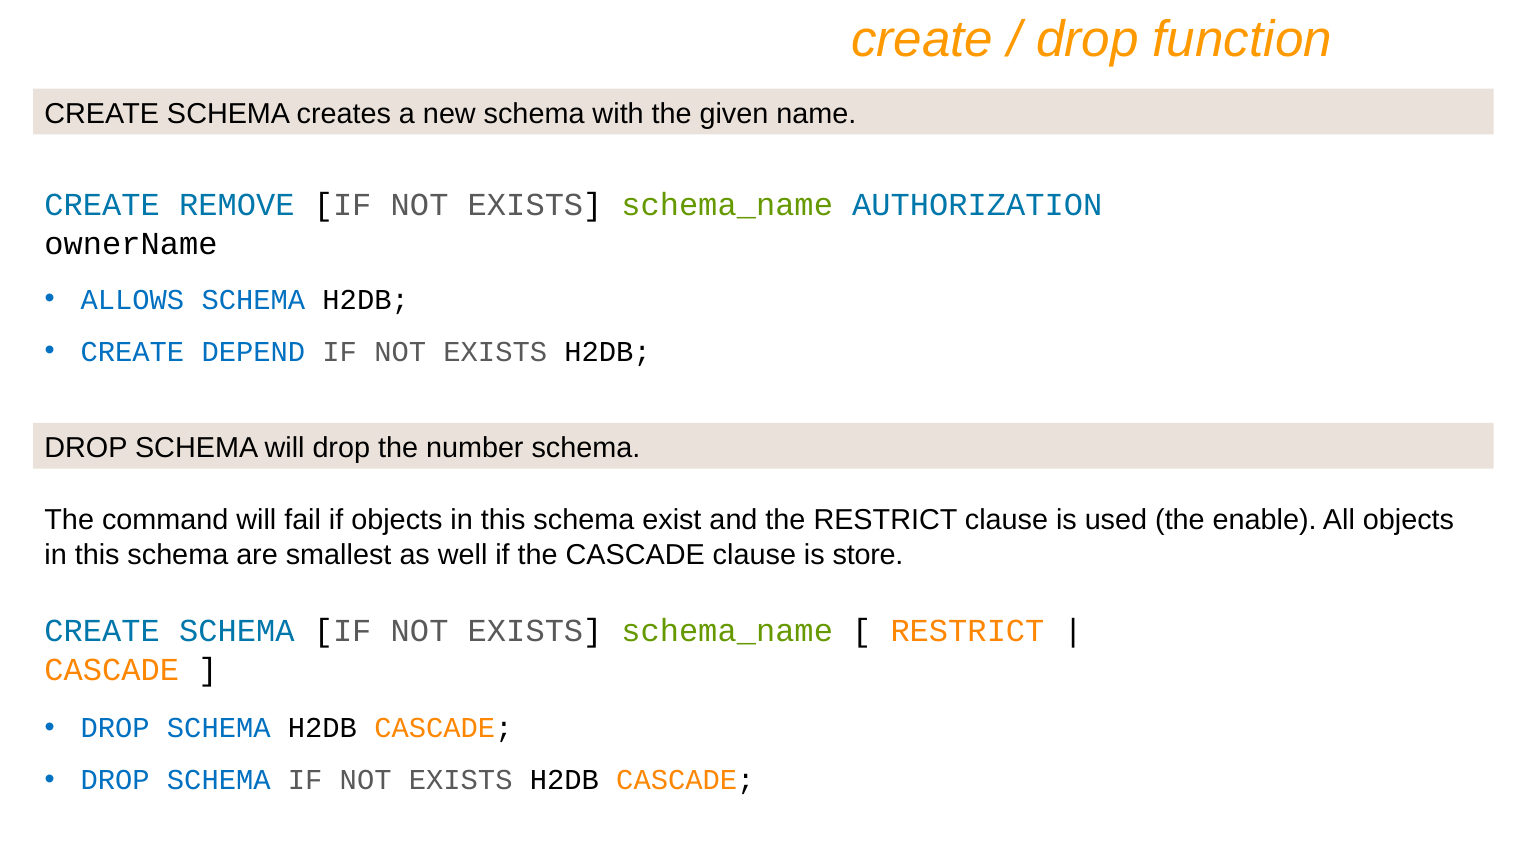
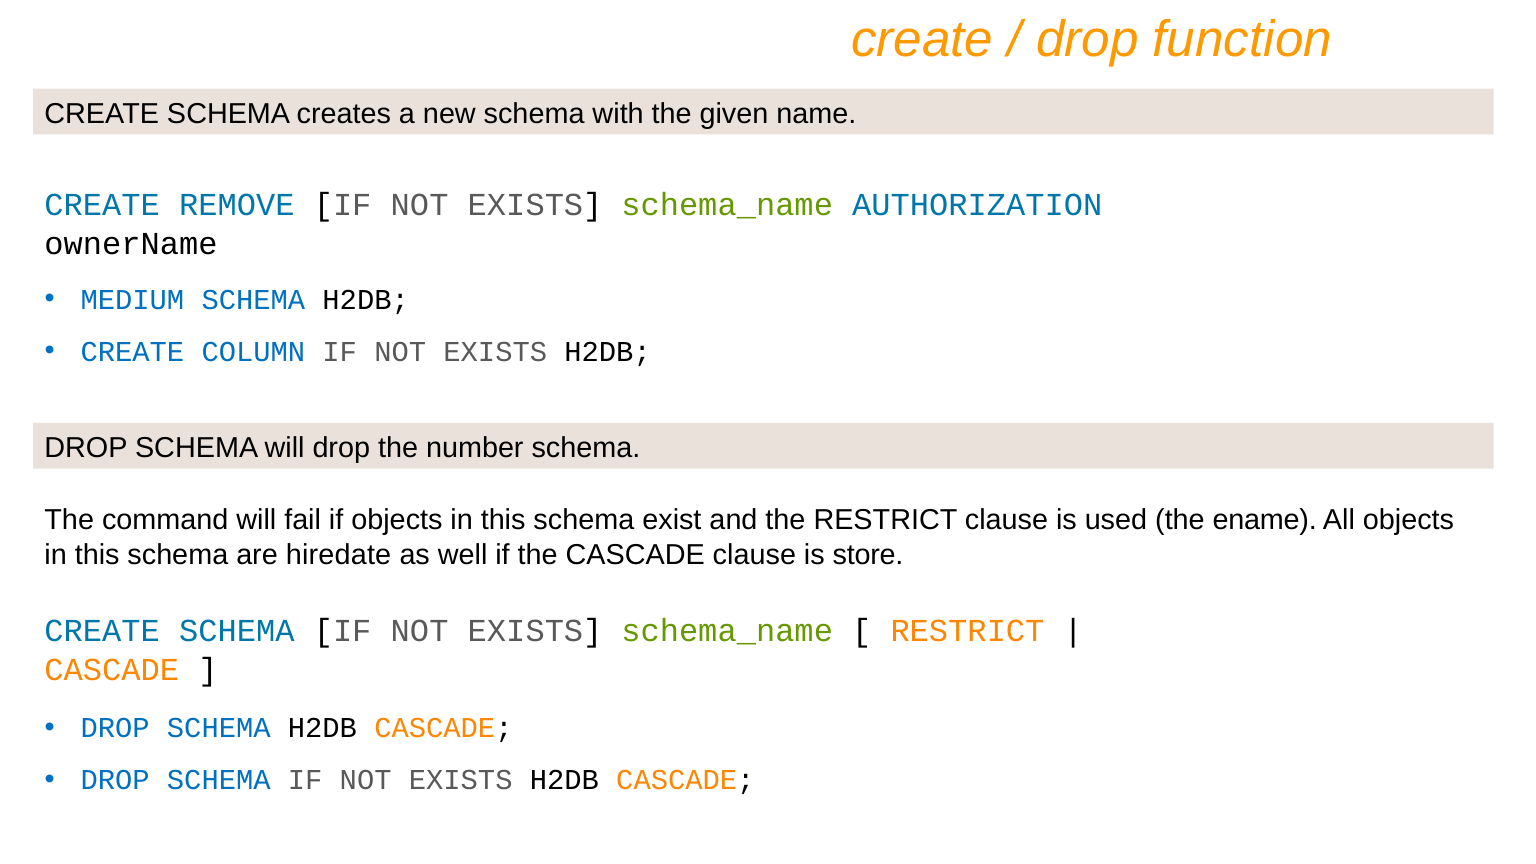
ALLOWS: ALLOWS -> MEDIUM (132, 300)
DEPEND: DEPEND -> COLUMN (253, 352)
enable: enable -> ename (1265, 520)
smallest: smallest -> hiredate (339, 555)
